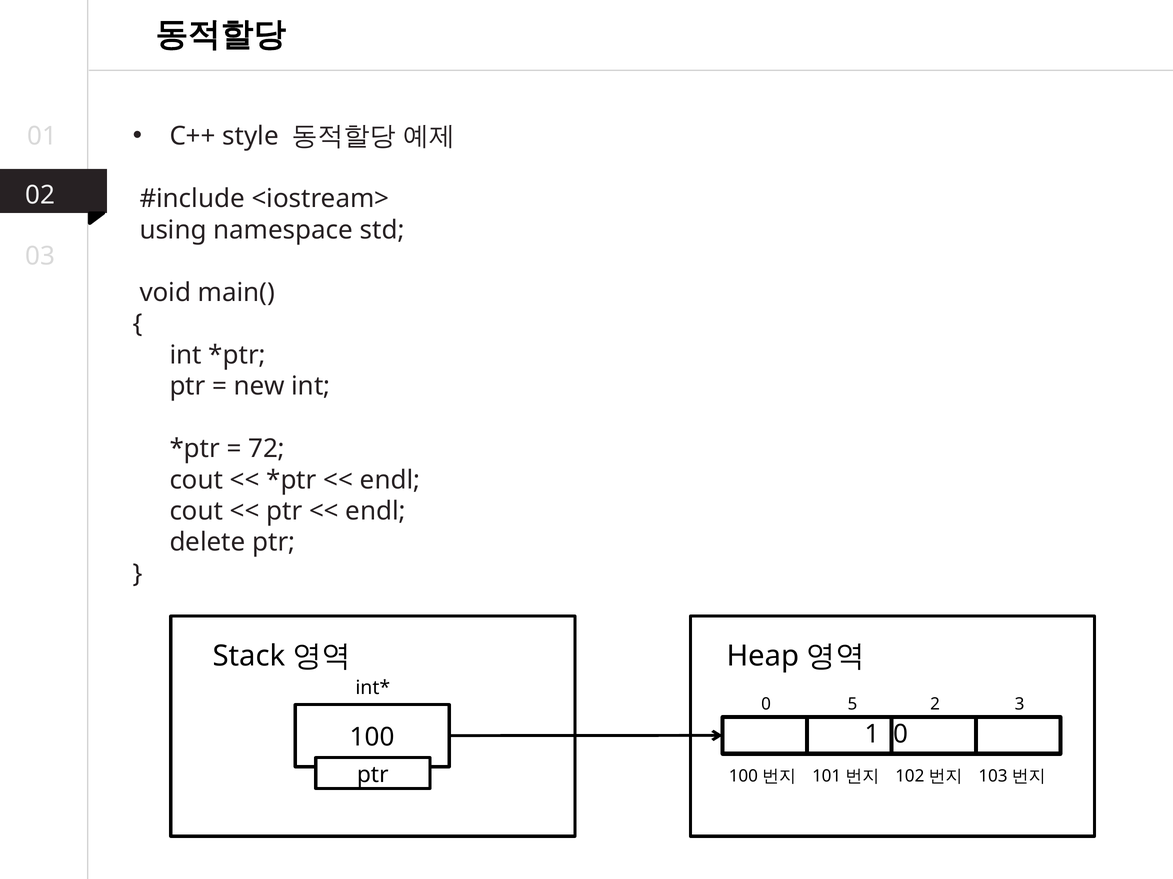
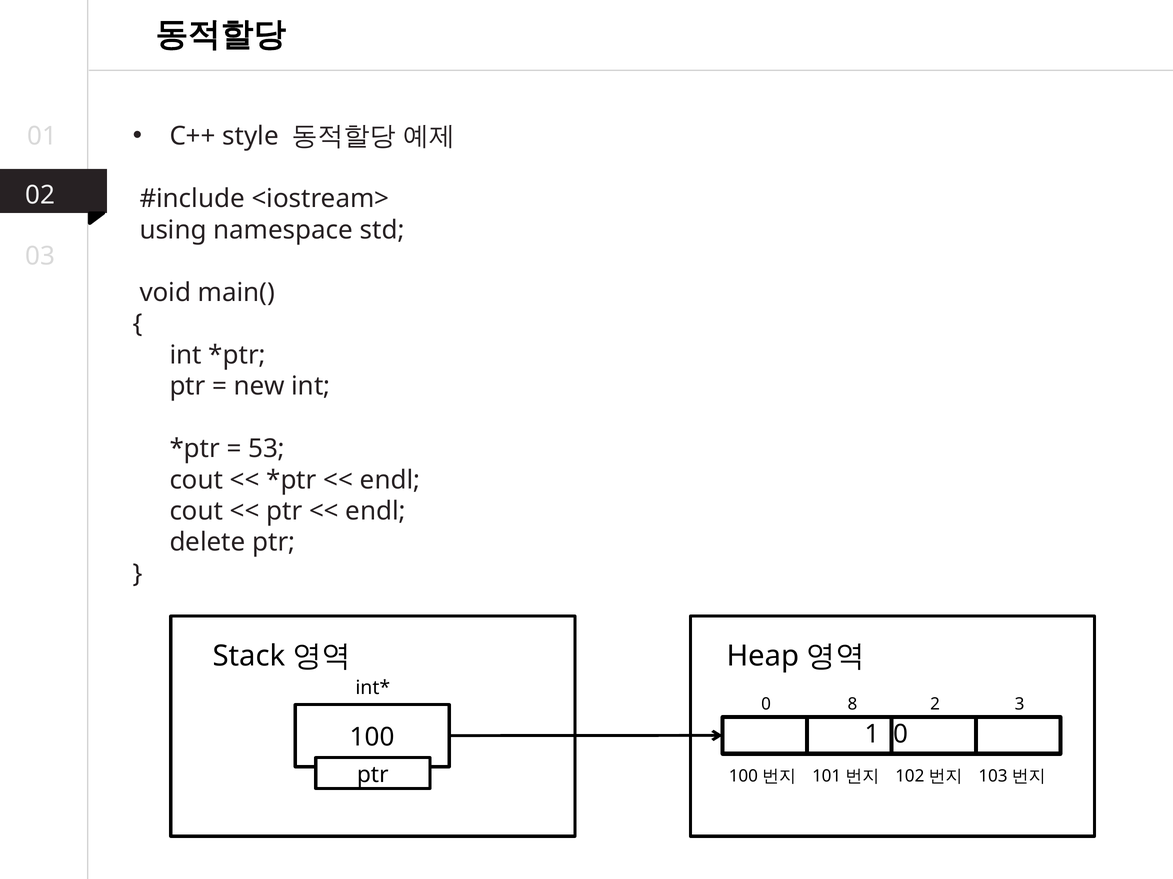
72: 72 -> 53 (267, 449)
5: 5 -> 8 (852, 705)
